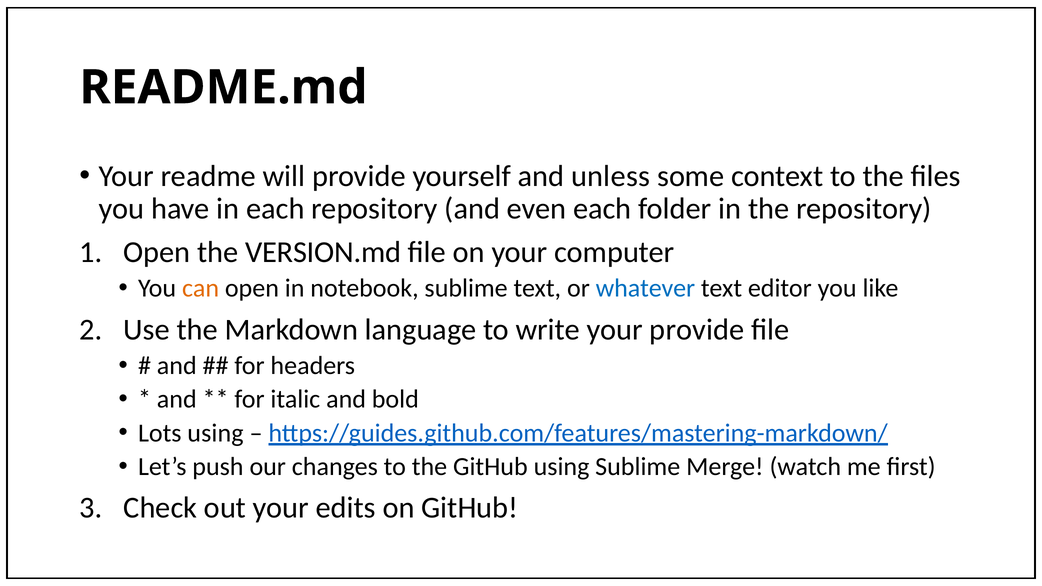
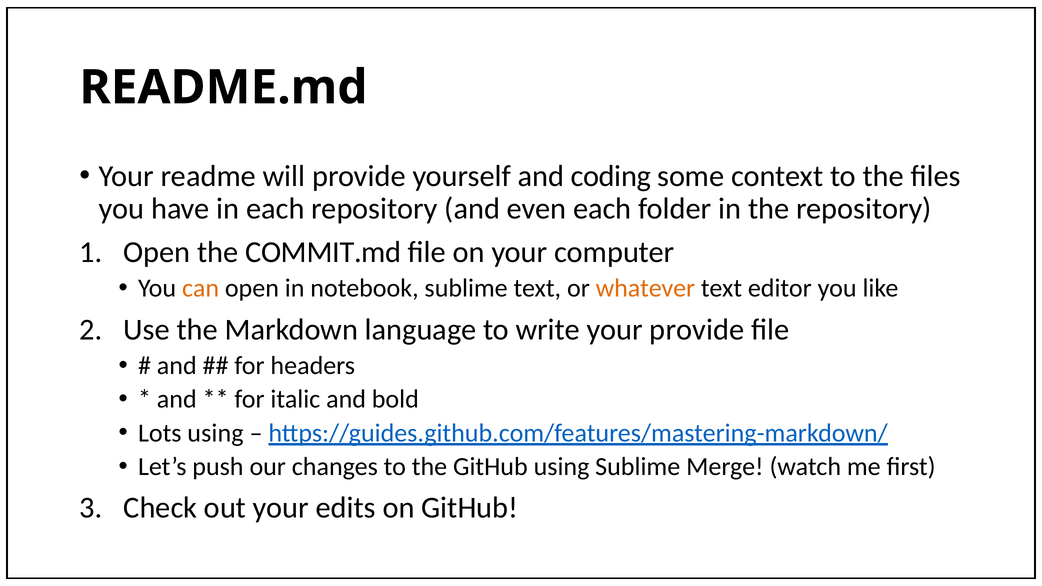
unless: unless -> coding (611, 176)
VERSION.md: VERSION.md -> COMMIT.md (323, 253)
whatever colour: blue -> orange (645, 288)
